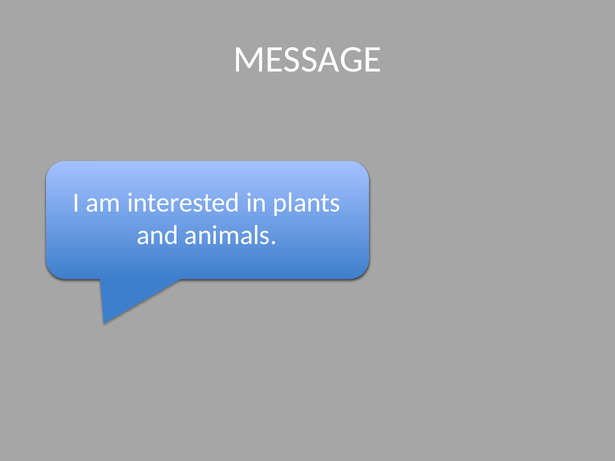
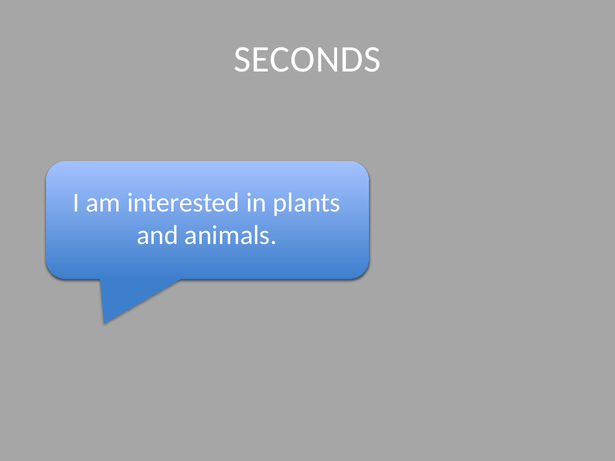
MESSAGE: MESSAGE -> SECONDS (307, 60)
